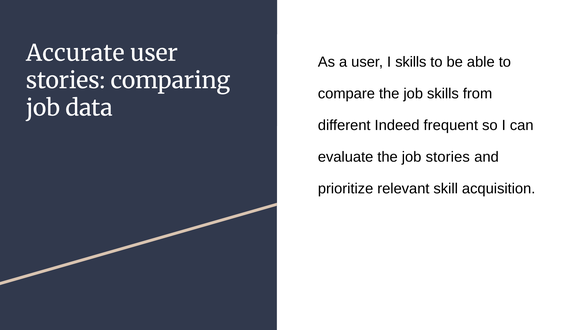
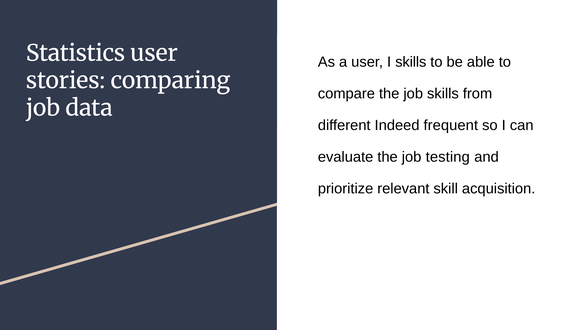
Accurate: Accurate -> Statistics (75, 53)
job stories: stories -> testing (448, 157)
